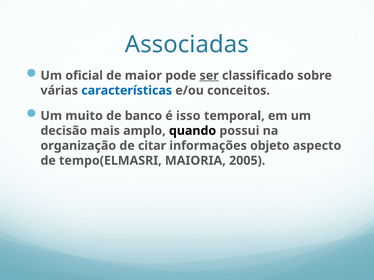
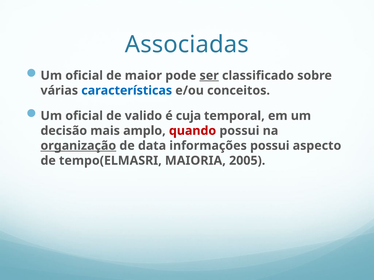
muito: muito -> oficial (84, 116)
banco: banco -> valido (143, 116)
isso: isso -> cuja (188, 116)
quando colour: black -> red (193, 131)
organização underline: none -> present (78, 146)
citar: citar -> data (152, 146)
informações objeto: objeto -> possui (270, 146)
